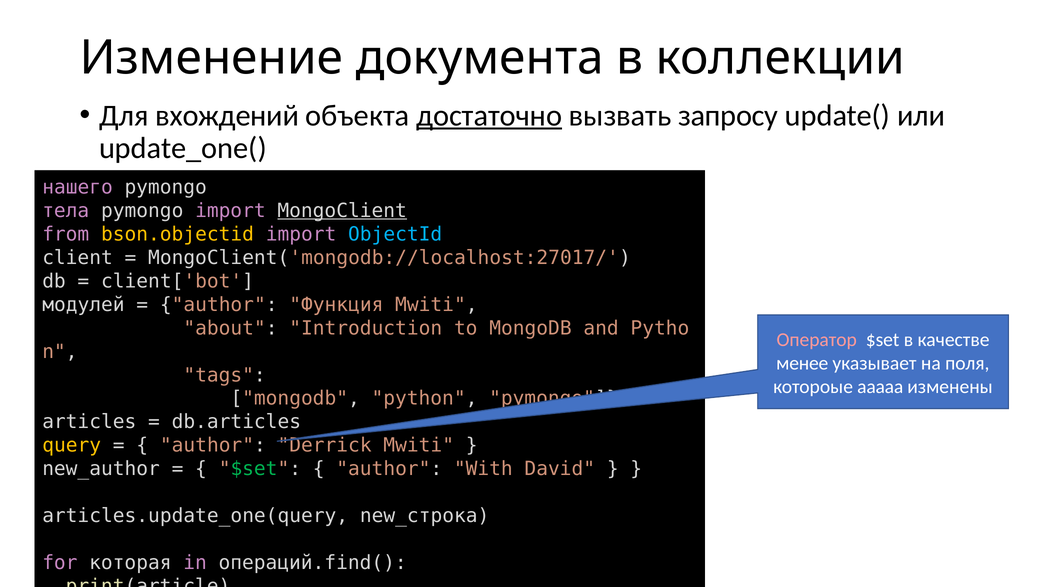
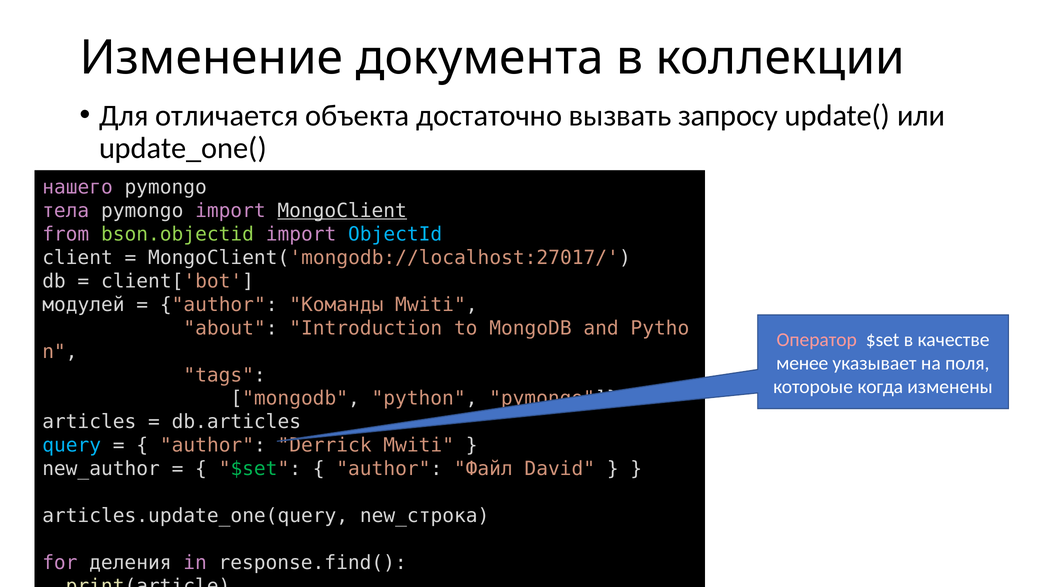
вхождений: вхождений -> отличается (227, 115)
достаточно underline: present -> none (489, 115)
bson.objectid colour: yellow -> light green (178, 234)
Функция: Функция -> Команды (336, 304)
ааааа: ааааа -> когда (880, 386)
query colour: yellow -> light blue (72, 445)
With: With -> Файл (483, 469)
которая: которая -> деления (130, 563)
операций.find(: операций.find( -> response.find( (313, 563)
